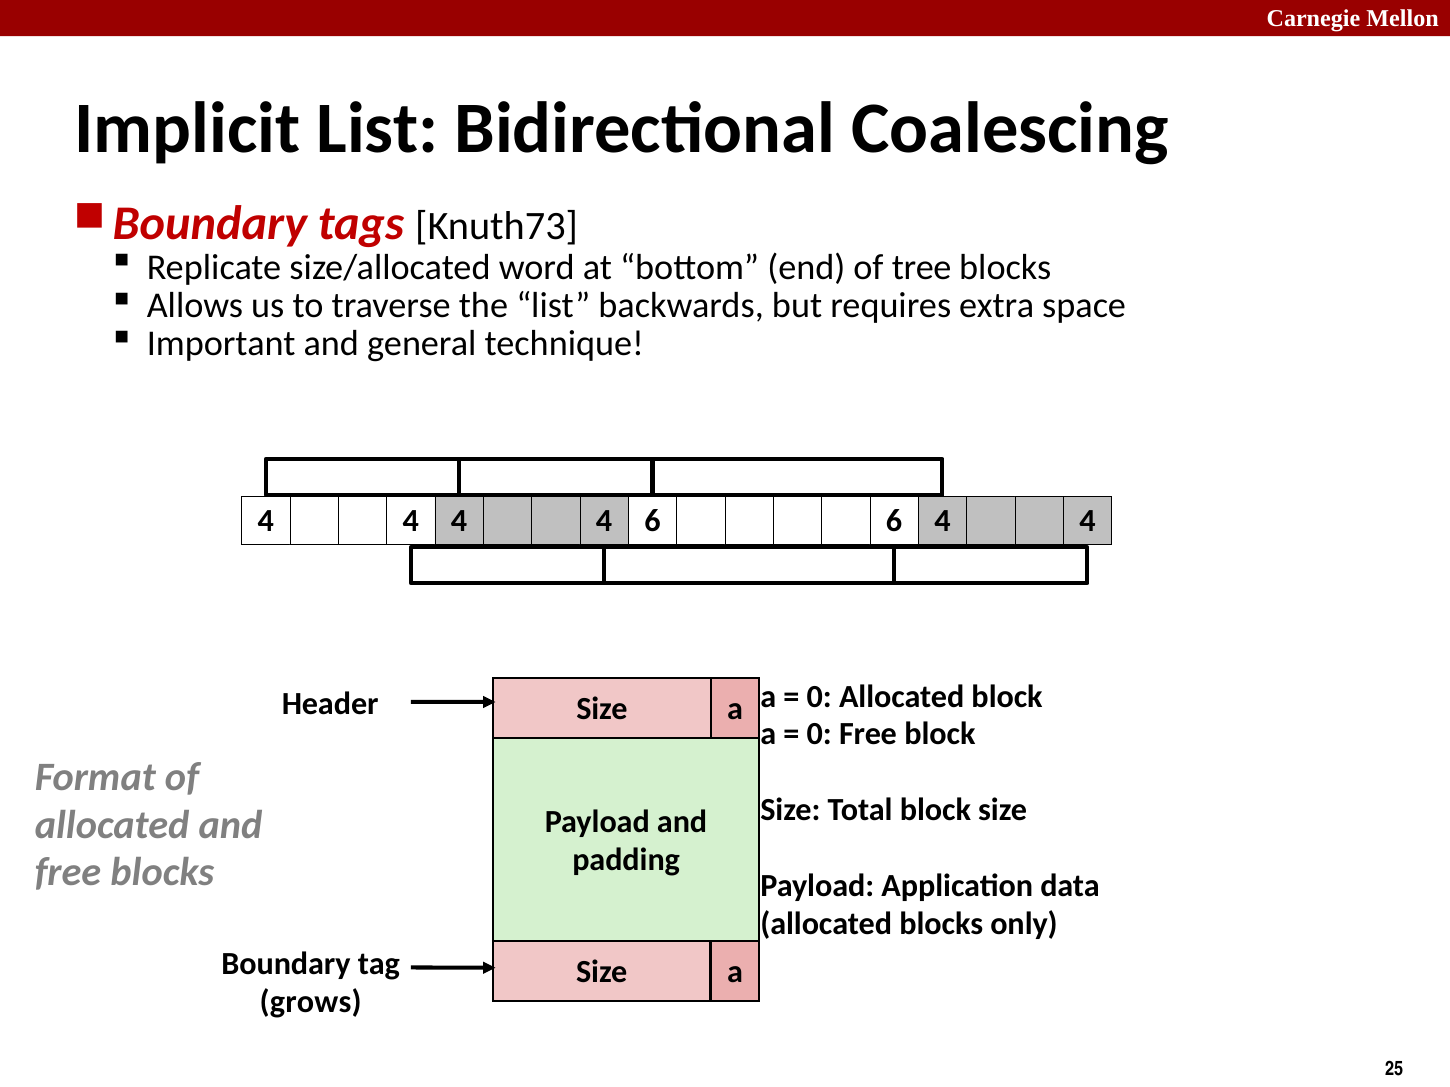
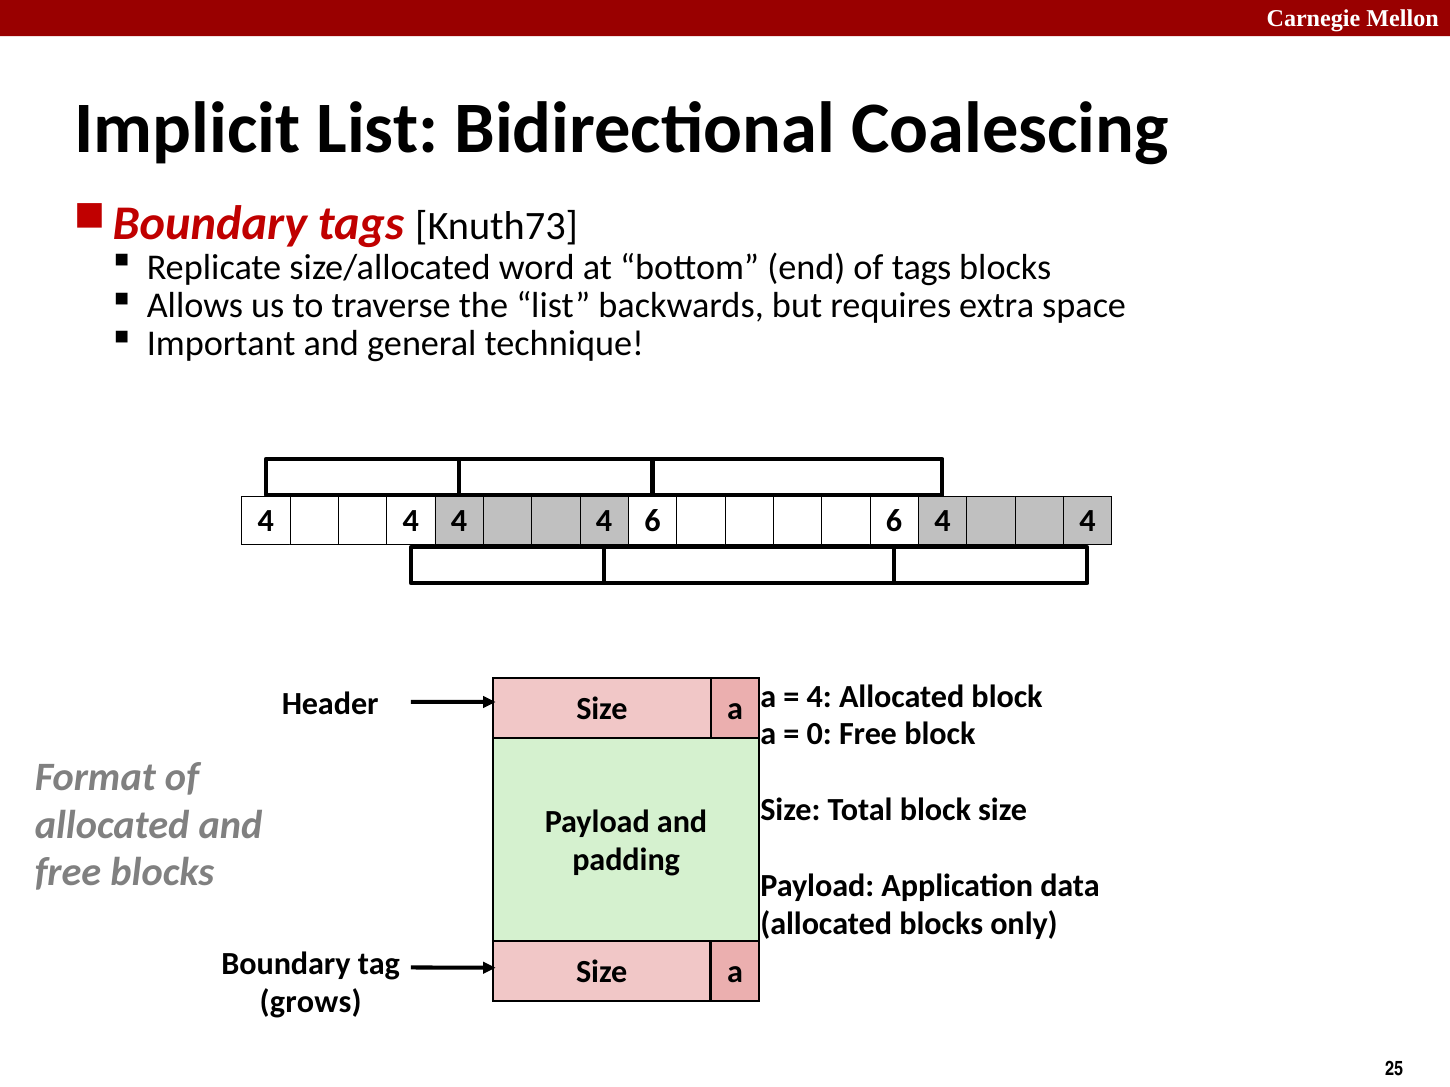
of tree: tree -> tags (922, 267)
0: 0 -> 4 (819, 697)
